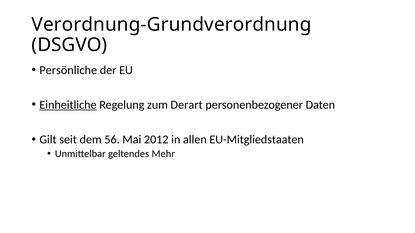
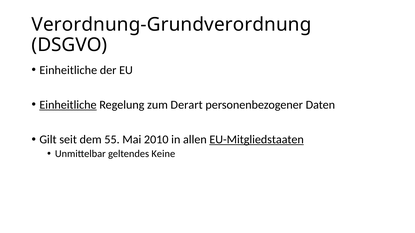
Persönliche: Persönliche -> Einheitliche (68, 70)
56: 56 -> 55 (112, 140)
2012: 2012 -> 2010 (156, 140)
EU-Mitgliedstaaten underline: none -> present (257, 140)
Mehr: Mehr -> Keine (163, 154)
